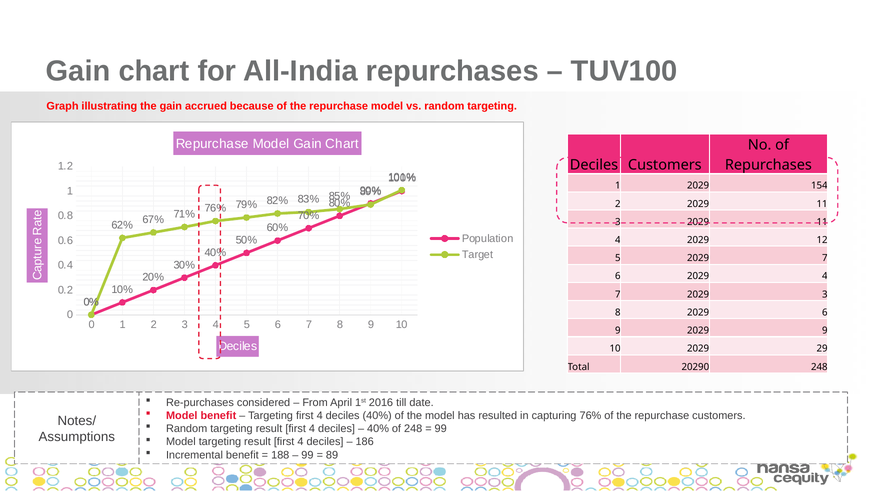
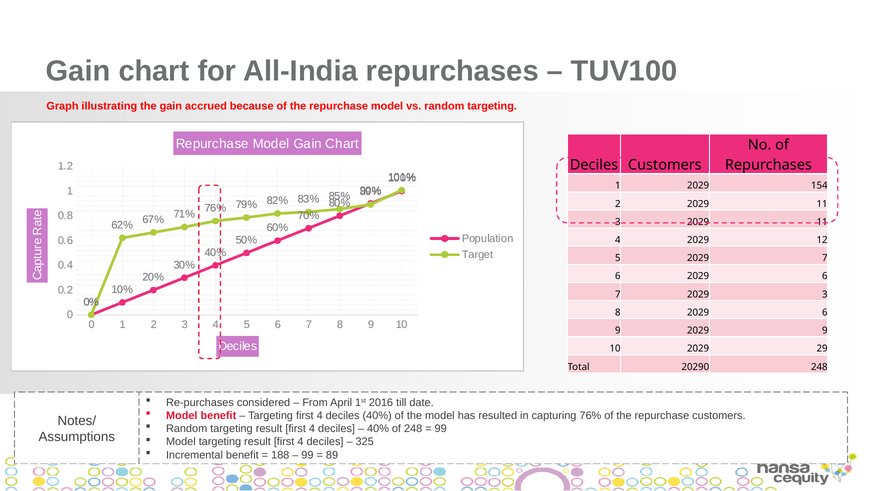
4: 4 -> 6 (825, 276)
186: 186 -> 325 (365, 441)
